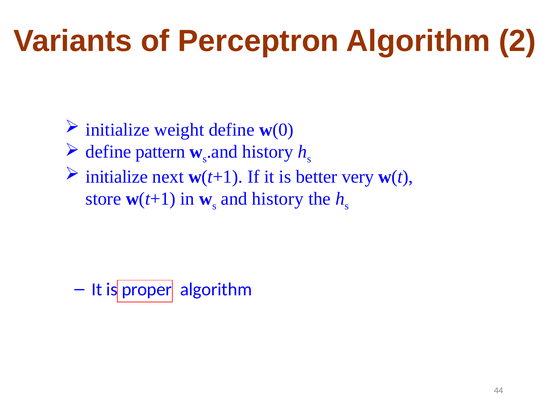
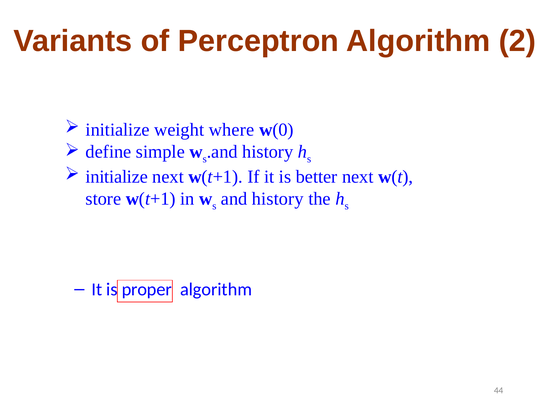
weight define: define -> where (231, 130)
pattern: pattern -> simple (160, 152)
better very: very -> next (358, 177)
